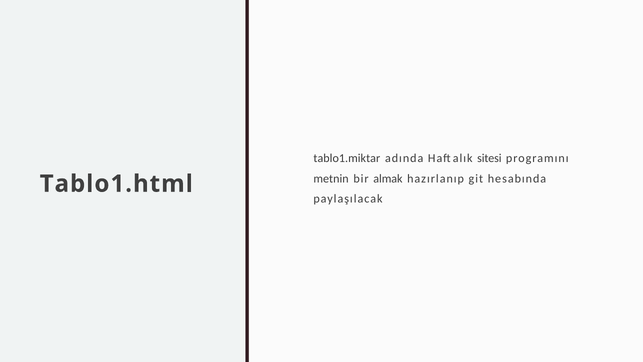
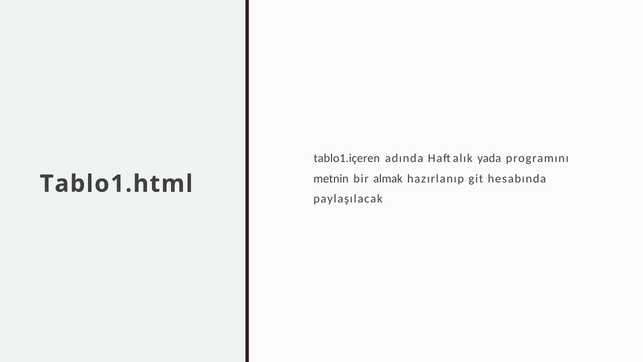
tablo1.miktar: tablo1.miktar -> tablo1.içeren (347, 158)
sitesi: sitesi -> yada (489, 158)
